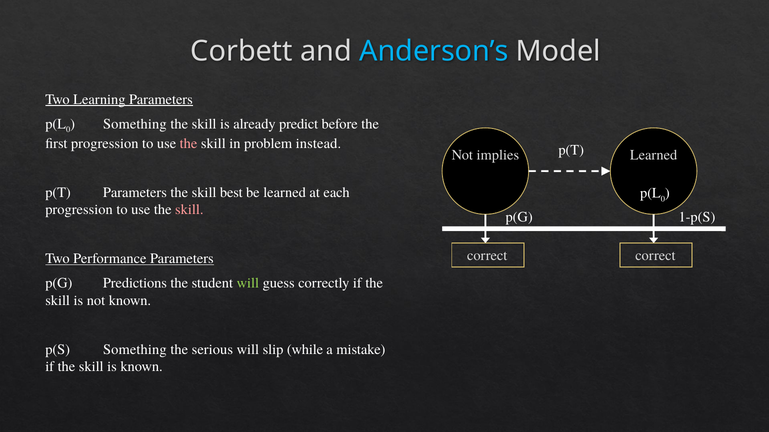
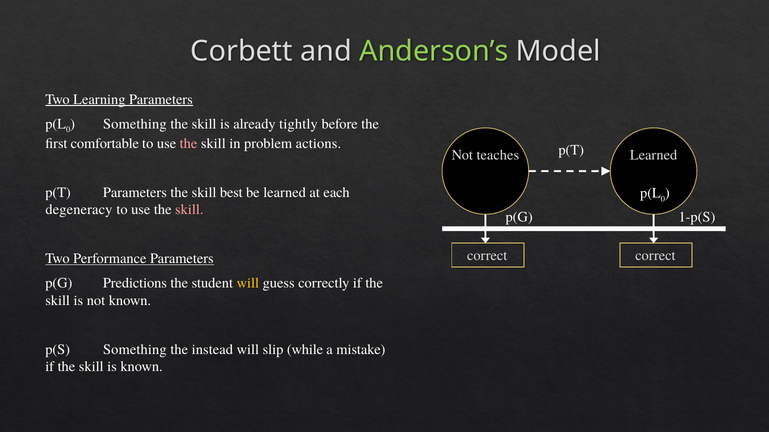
Anderson’s colour: light blue -> light green (434, 51)
predict: predict -> tightly (299, 124)
first progression: progression -> comfortable (105, 144)
instead: instead -> actions (318, 144)
implies: implies -> teaches (498, 155)
progression: progression -> degeneracy (79, 210)
will colour: light green -> yellow (248, 284)
serious: serious -> instead (212, 350)
